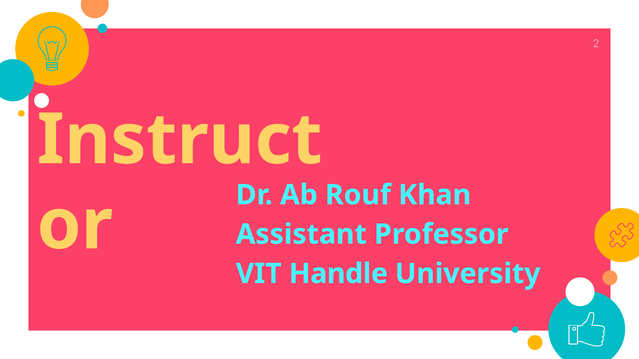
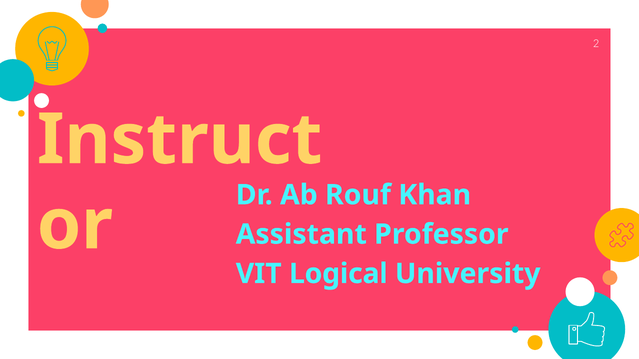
Handle: Handle -> Logical (338, 274)
